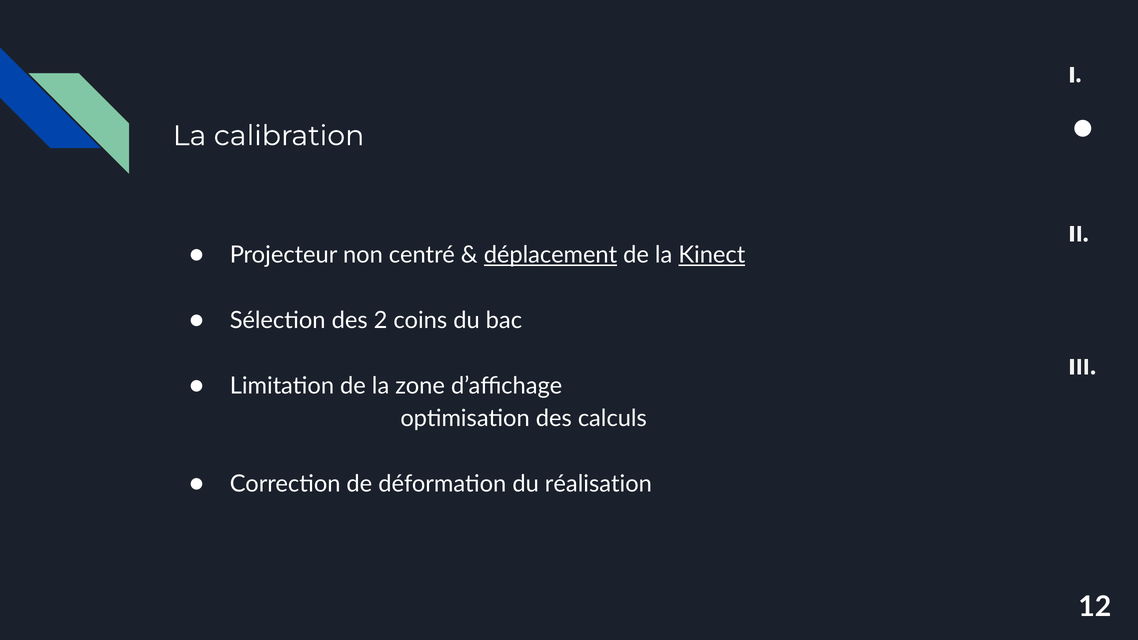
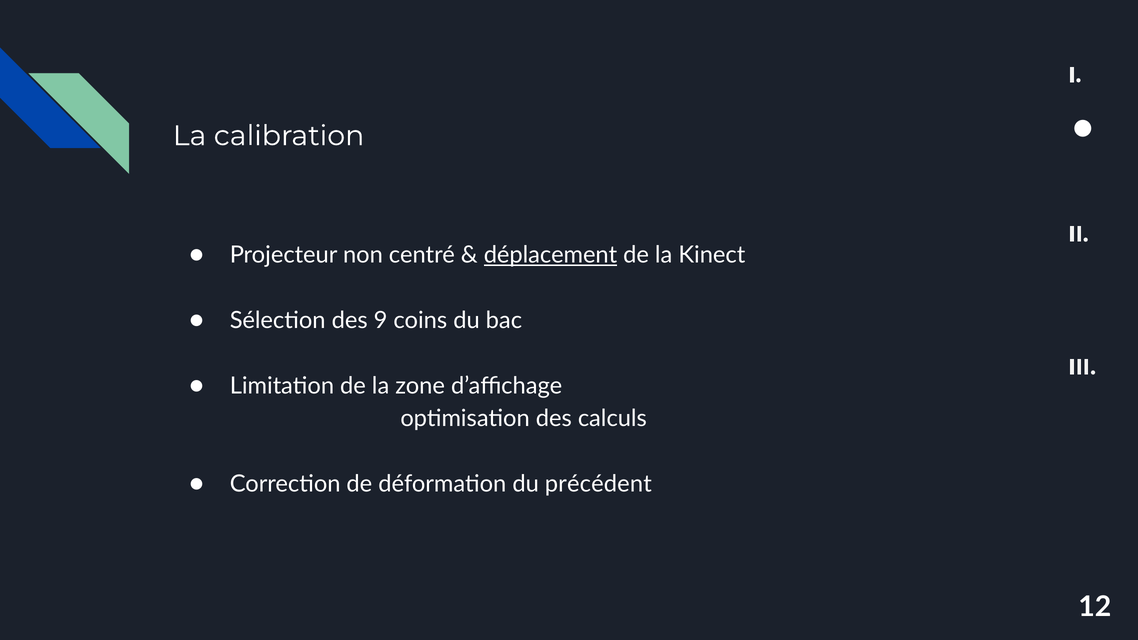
Kinect underline: present -> none (712, 255)
2: 2 -> 9 (381, 320)
réalisation: réalisation -> précédent (598, 484)
